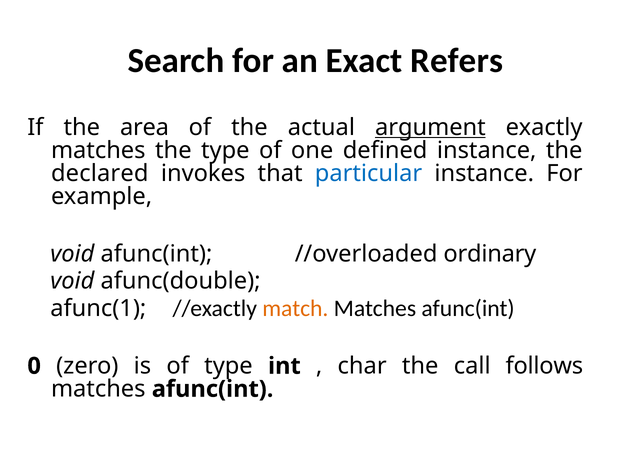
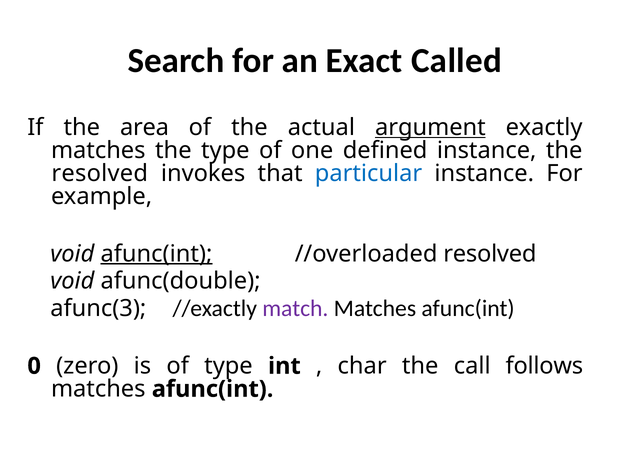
Refers: Refers -> Called (457, 61)
declared: declared -> resolved (100, 173)
afunc(int underline: none -> present (156, 254)
//overloaded ordinary: ordinary -> resolved (490, 254)
afunc(1: afunc(1 -> afunc(3 (98, 309)
match colour: orange -> purple (295, 309)
